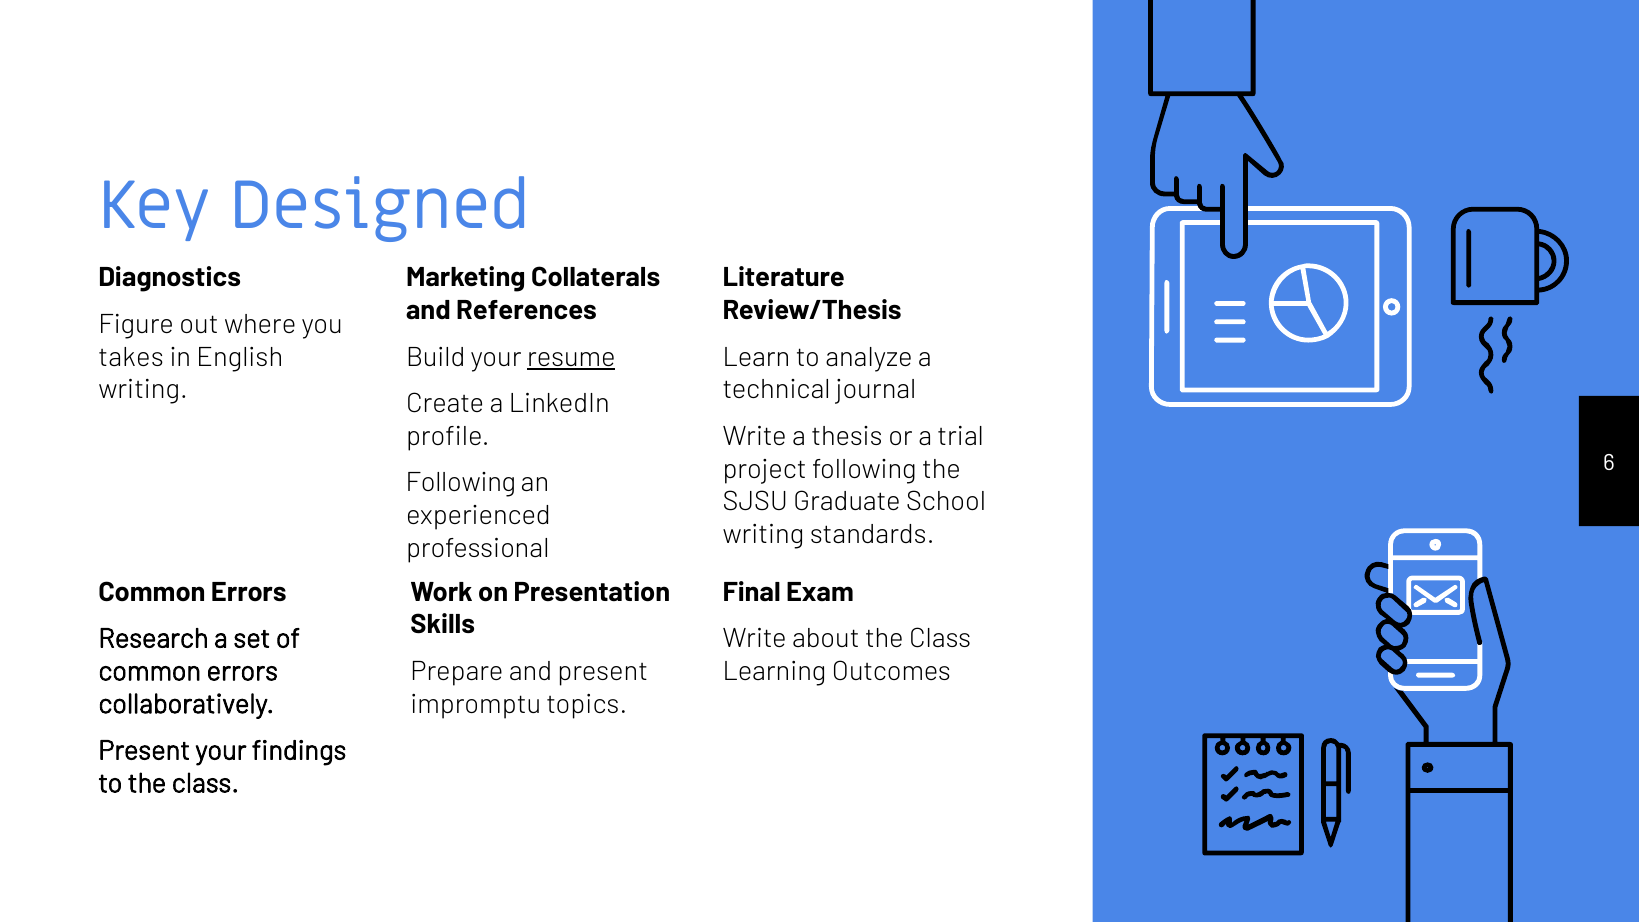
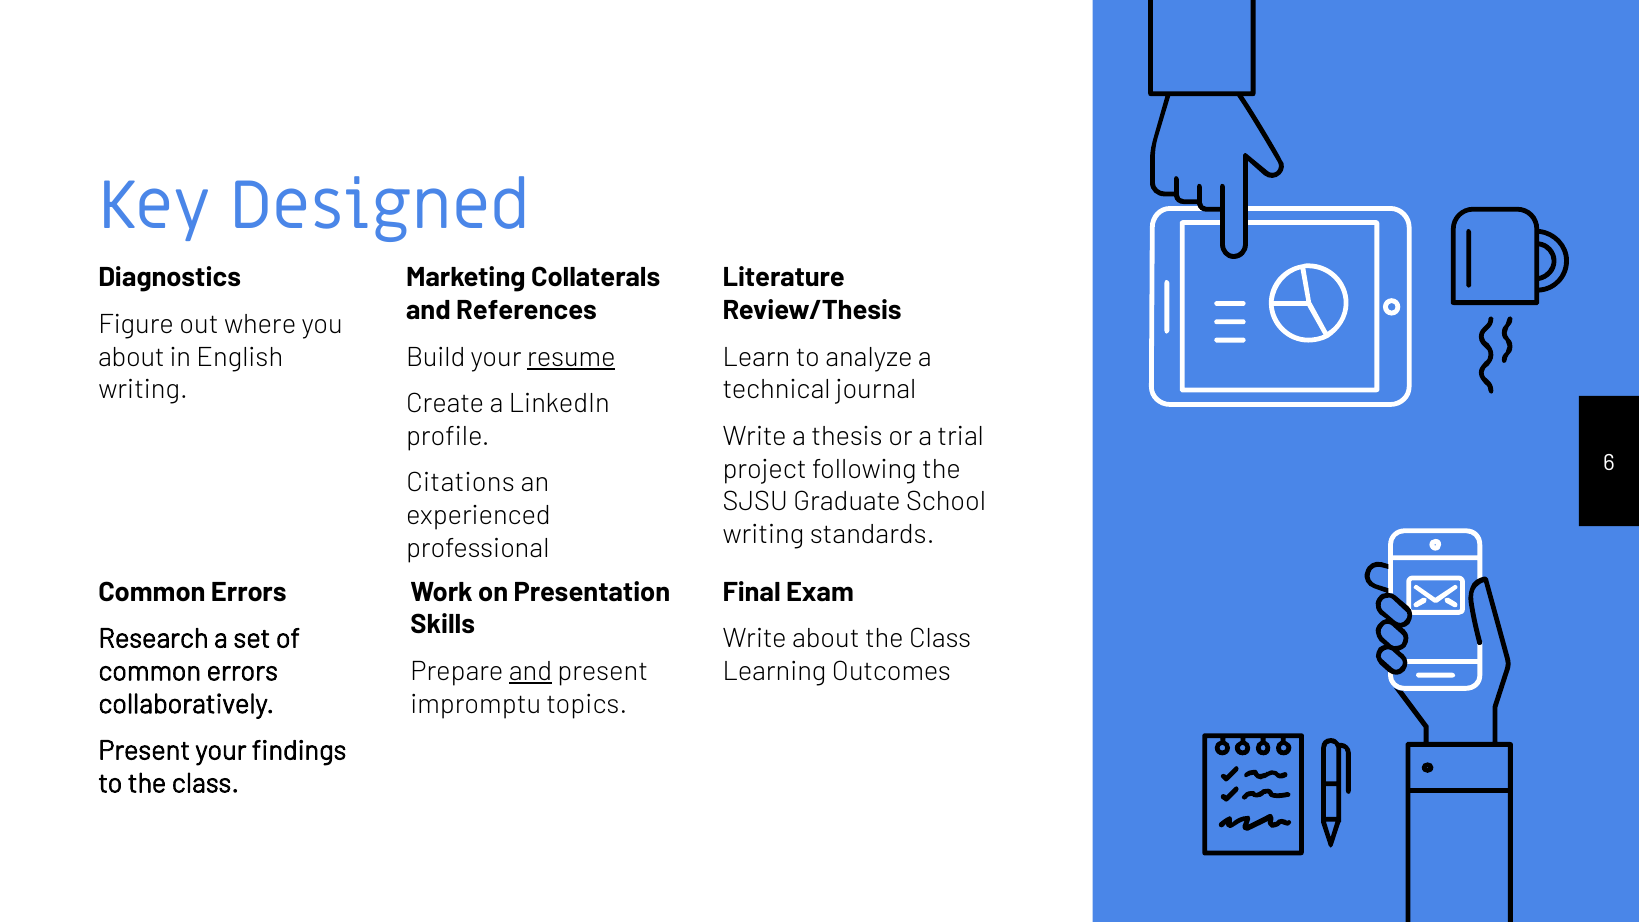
takes: takes -> about (131, 357)
Following: Following -> Citations (461, 483)
and underline: none -> present (530, 671)
